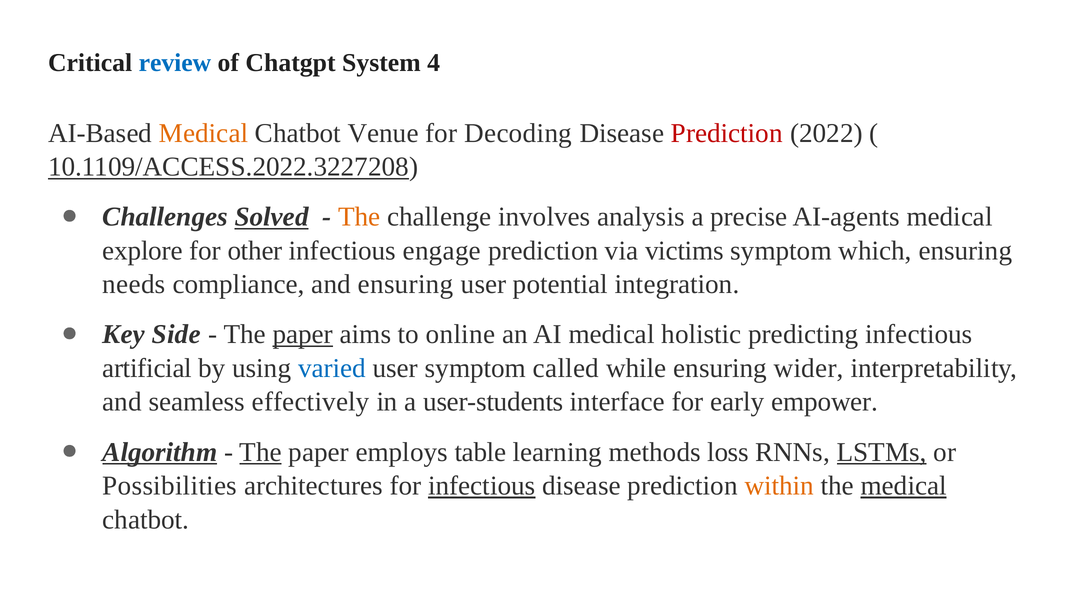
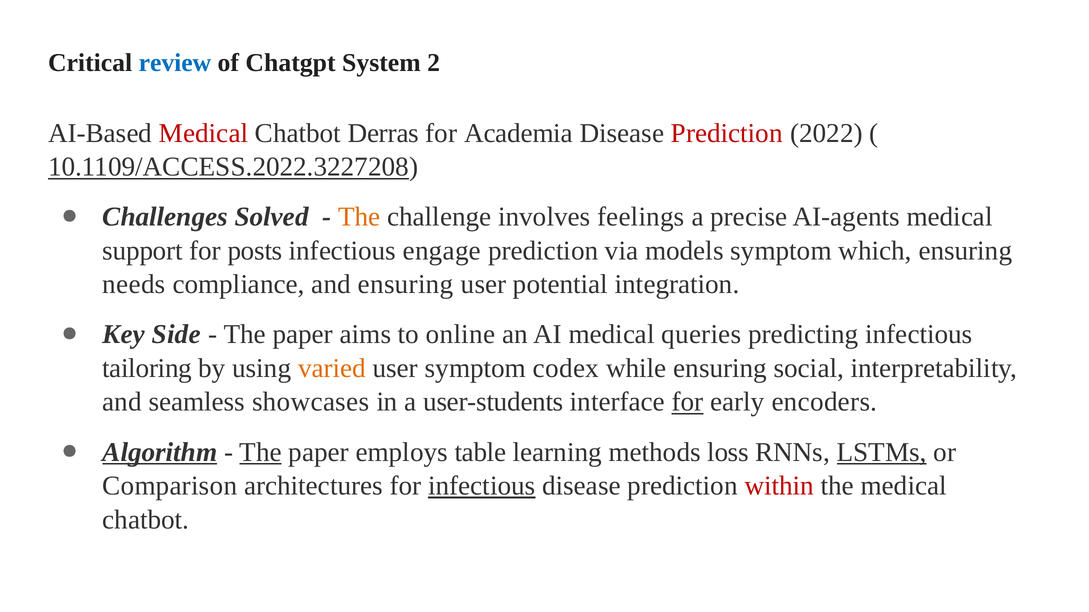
4: 4 -> 2 (434, 63)
Medical colour: orange -> red (204, 133)
Venue: Venue -> Derras (383, 133)
Decoding: Decoding -> Academia (518, 133)
Solved underline: present -> none (272, 217)
analysis: analysis -> feelings (641, 217)
explore: explore -> support (143, 251)
other: other -> posts (255, 251)
victims: victims -> models (684, 251)
paper underline: present -> none (303, 335)
holistic: holistic -> queries (701, 335)
artificial: artificial -> tailoring (147, 369)
varied colour: blue -> orange (332, 369)
called: called -> codex (566, 369)
wider: wider -> social (809, 369)
effectively: effectively -> showcases (311, 402)
for underline: none -> present (688, 402)
empower: empower -> encoders (824, 402)
Possibilities: Possibilities -> Comparison (170, 486)
within colour: orange -> red (779, 486)
medical underline: present -> none (904, 486)
